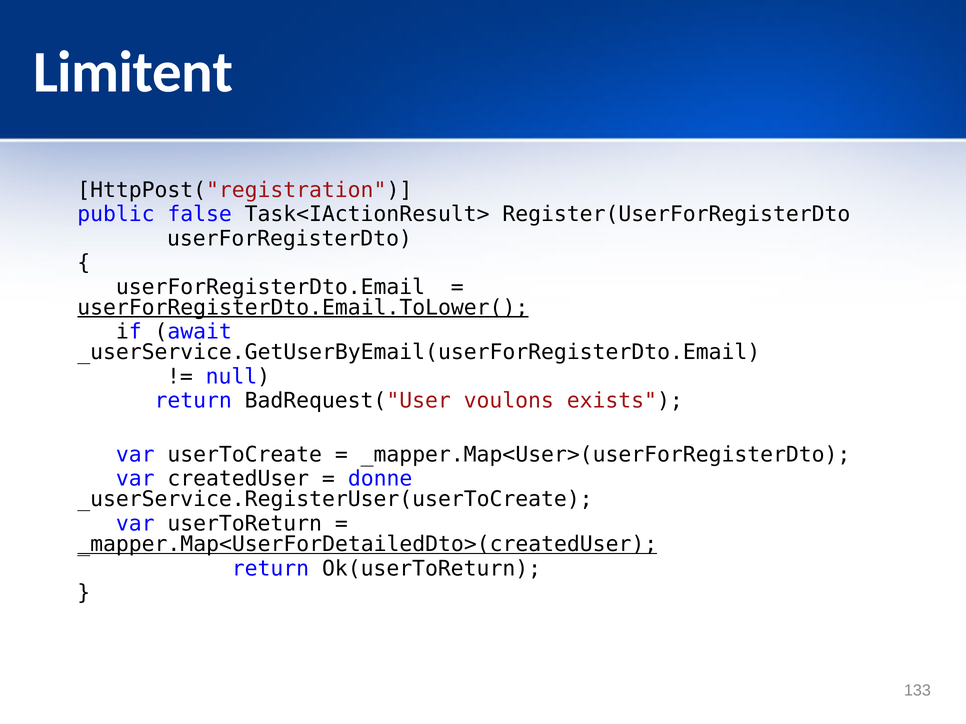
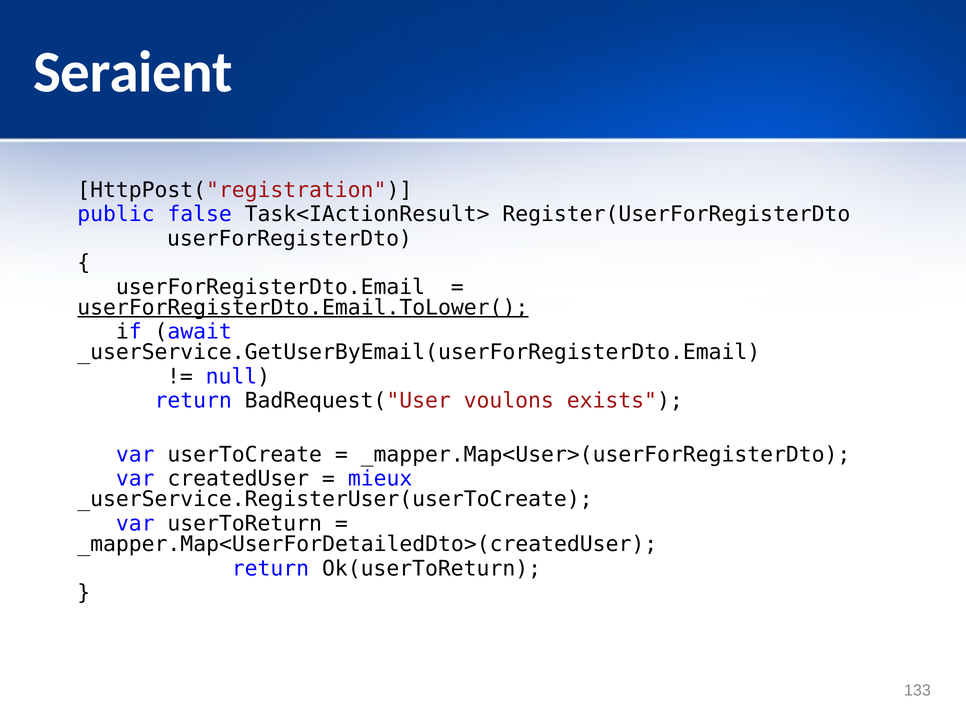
Limitent: Limitent -> Seraient (133, 73)
donne: donne -> mieux (380, 479)
_mapper.Map<UserForDetailedDto>(createdUser underline: present -> none (367, 545)
